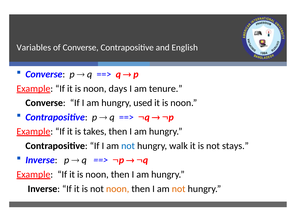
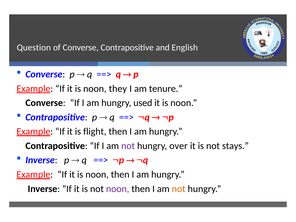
Variables: Variables -> Question (34, 47)
days: days -> they (118, 89)
takes: takes -> flight (95, 132)
not colour: blue -> purple (128, 146)
walk: walk -> over (178, 146)
noon colour: orange -> purple (118, 189)
